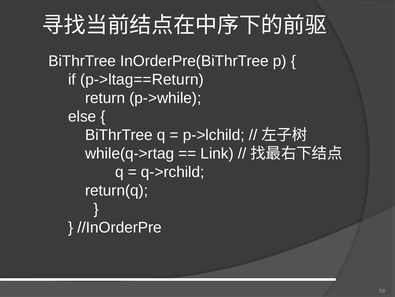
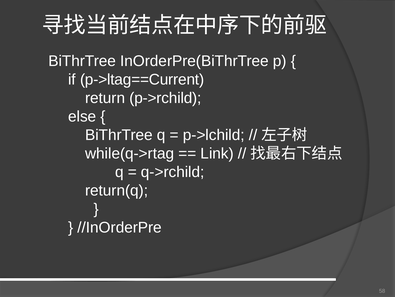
p->ltag==Return: p->ltag==Return -> p->ltag==Current (142, 79)
p->while: p->while -> p->rchild (165, 98)
